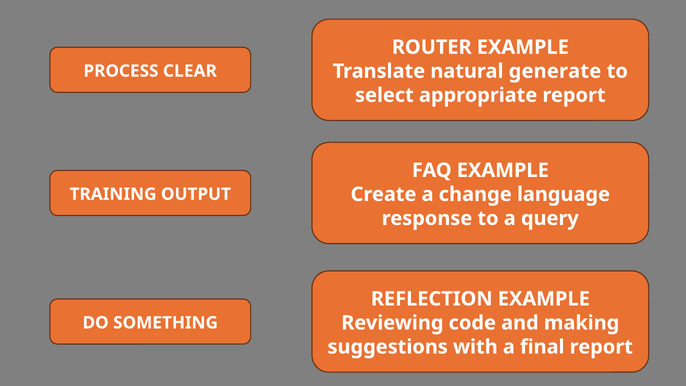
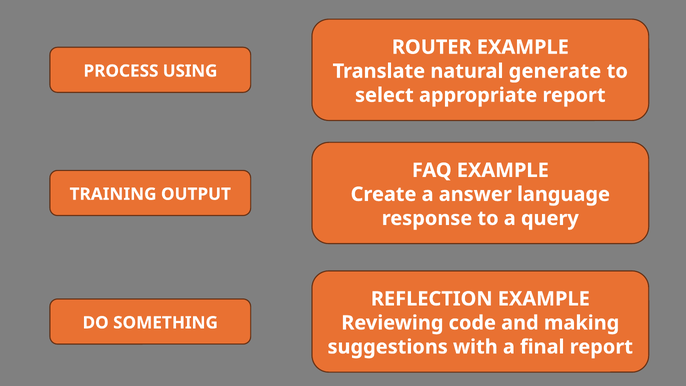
CLEAR: CLEAR -> USING (190, 71)
change: change -> answer (475, 194)
